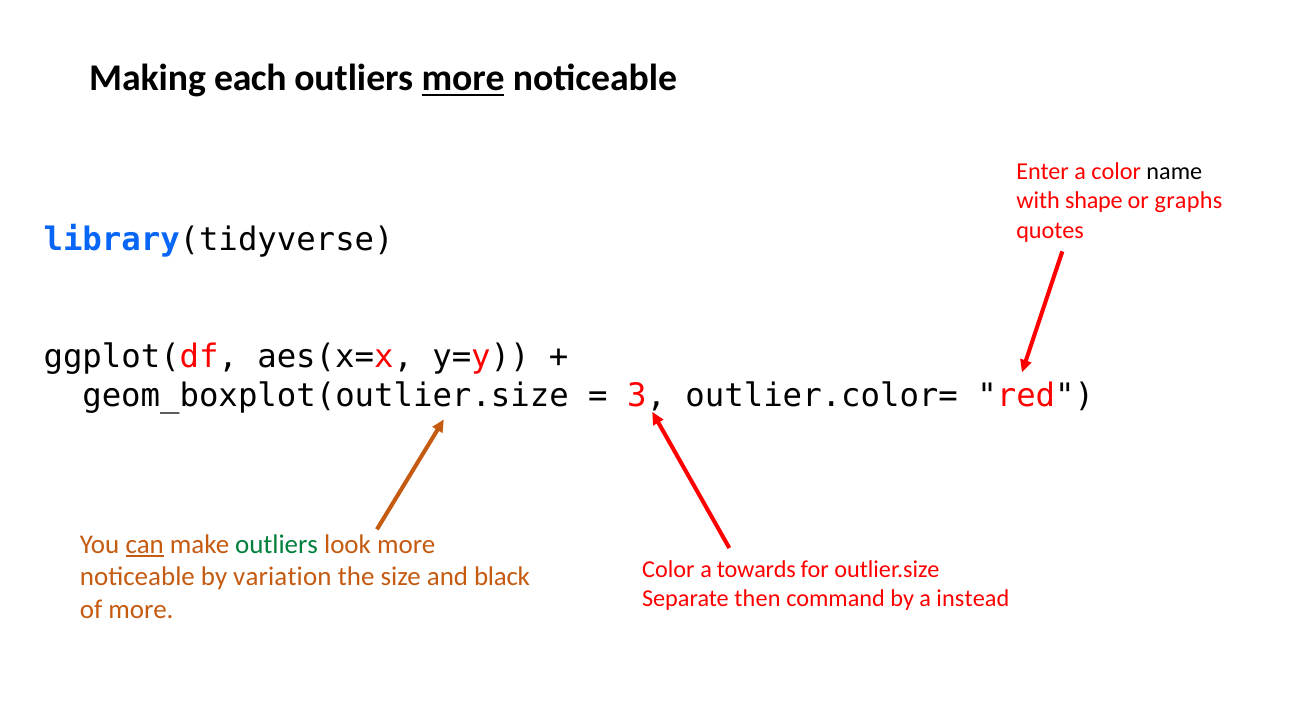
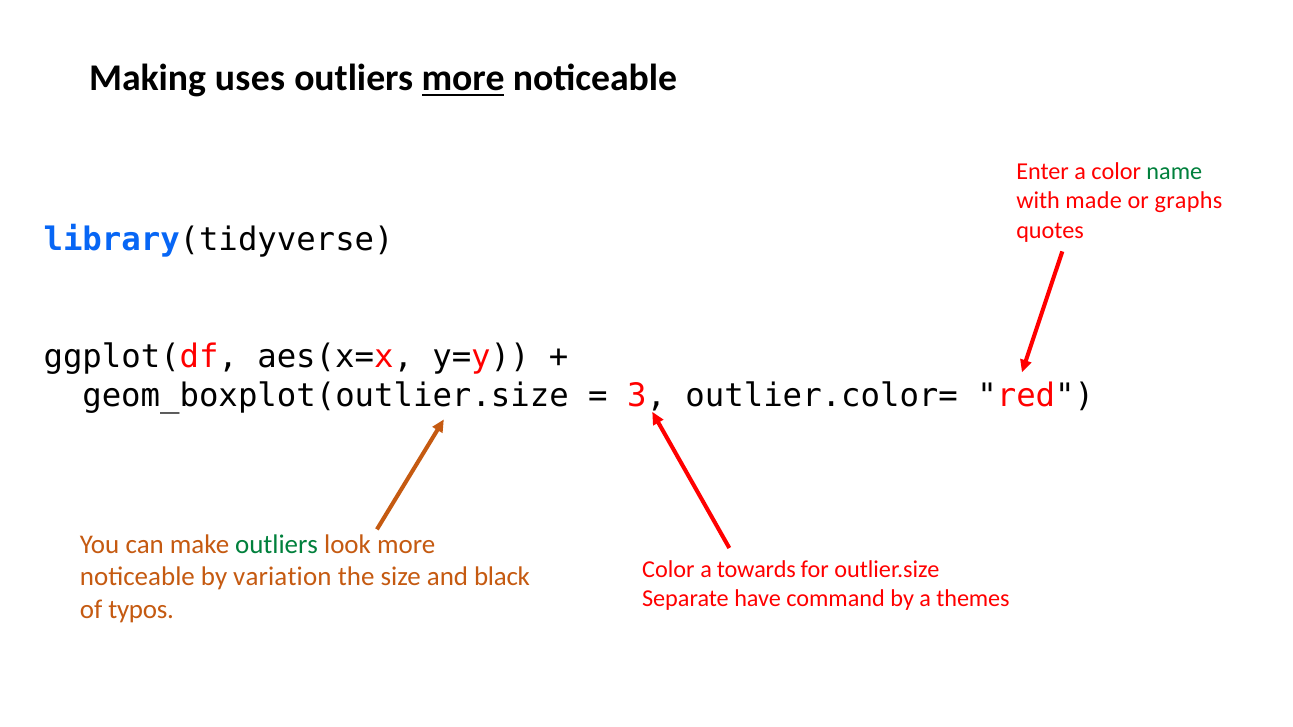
each: each -> uses (250, 78)
name colour: black -> green (1174, 172)
shape: shape -> made (1094, 201)
can underline: present -> none (145, 545)
then: then -> have (758, 598)
instead: instead -> themes (973, 598)
of more: more -> typos (141, 610)
